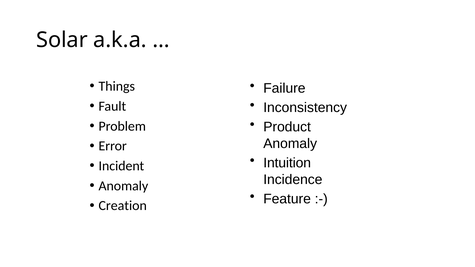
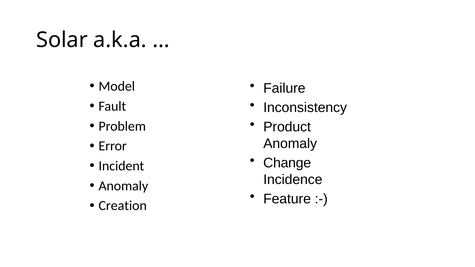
Things: Things -> Model (117, 86)
Intuition: Intuition -> Change (287, 163)
